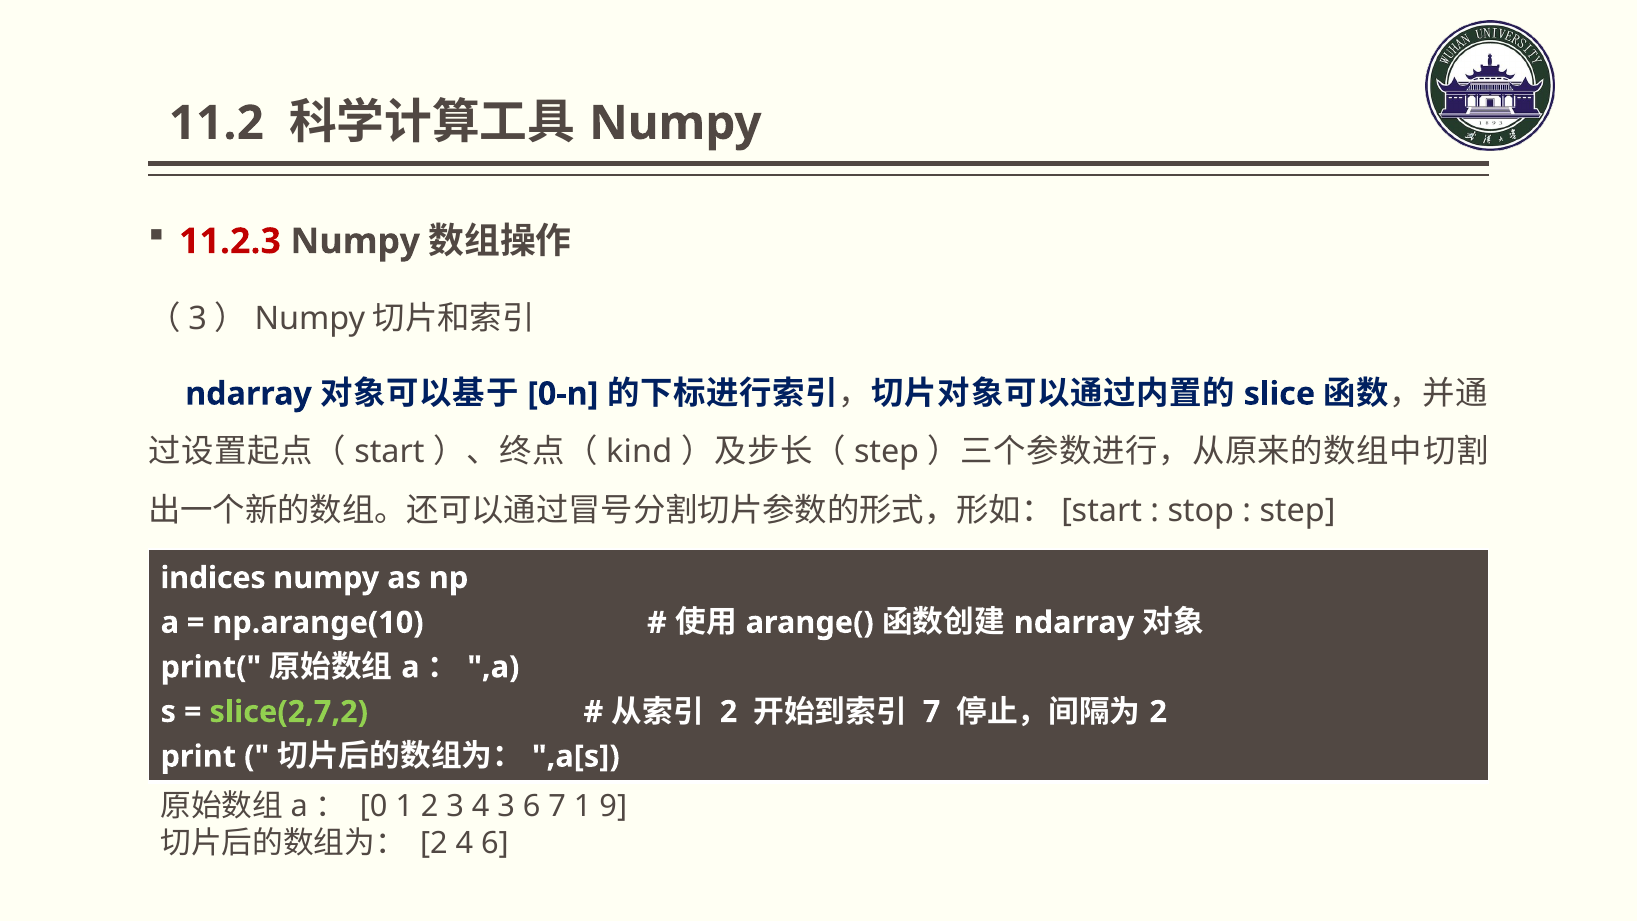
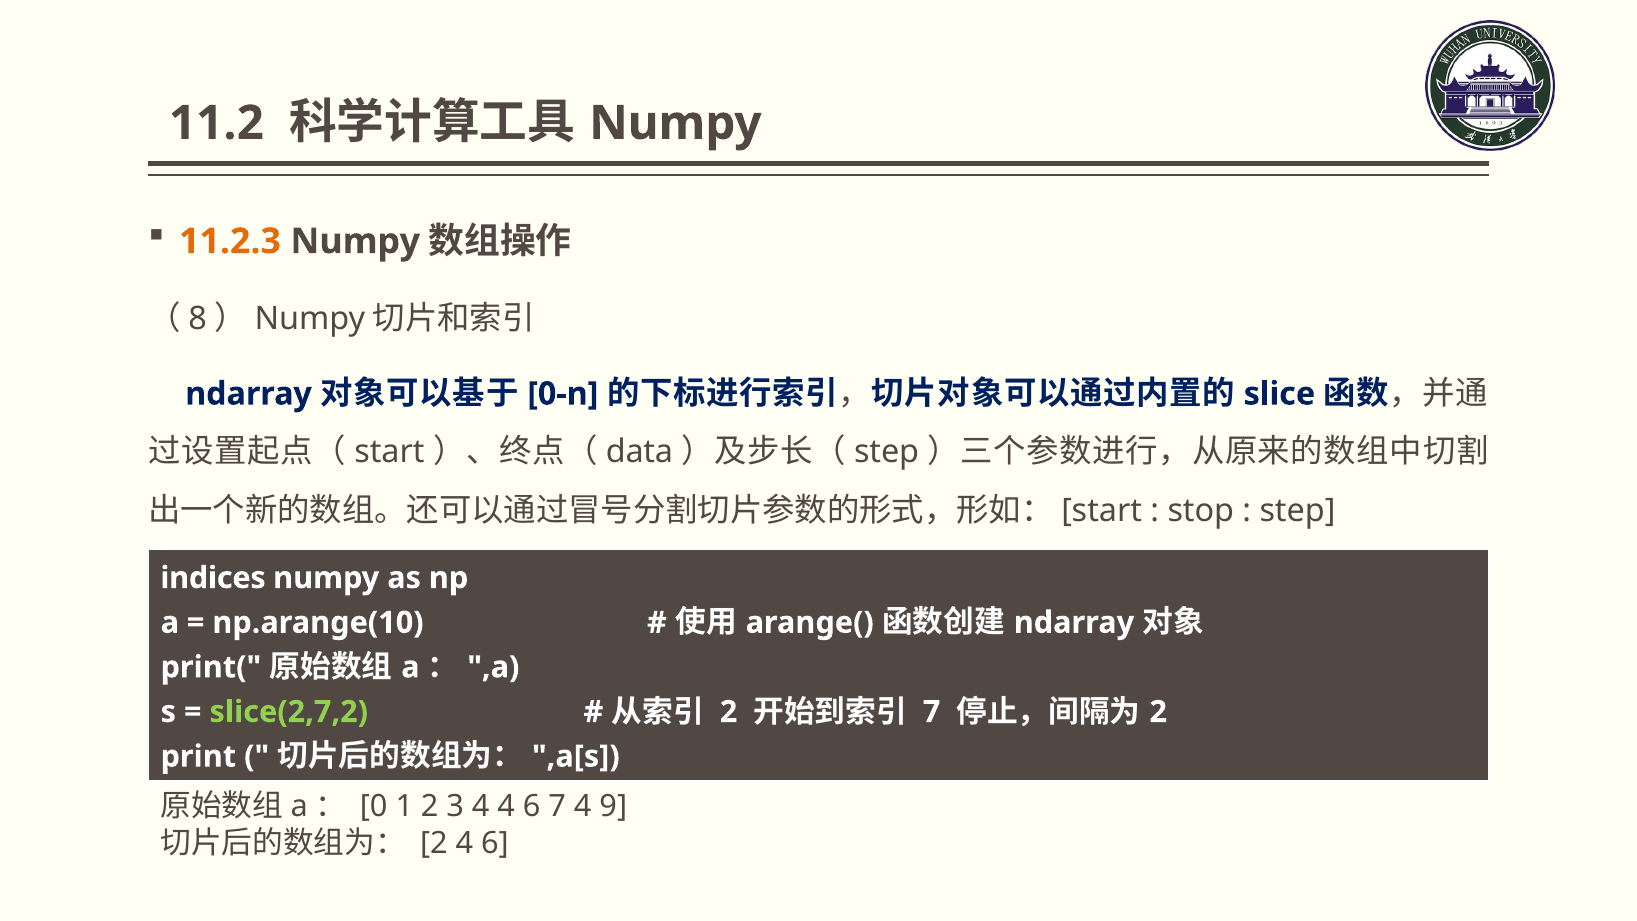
11.2.3 colour: red -> orange (230, 241)
3: 3 -> 8 (198, 318)
kind: kind -> data (639, 452)
4 3: 3 -> 4 (506, 806)
7 1: 1 -> 4 (583, 806)
